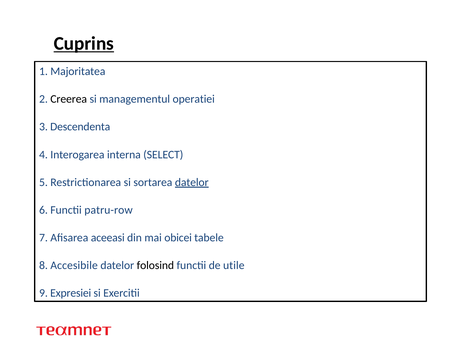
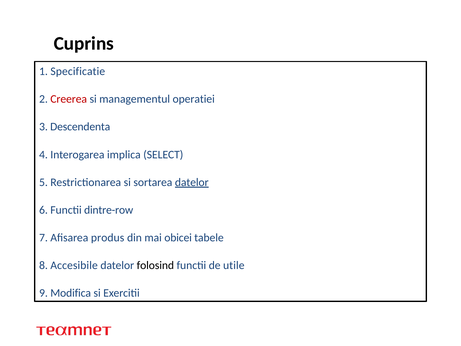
Cuprins underline: present -> none (84, 44)
Majoritatea: Majoritatea -> Specificatie (78, 71)
Creerea colour: black -> red (69, 99)
interna: interna -> implica (124, 154)
patru-row: patru-row -> dintre-row (109, 210)
aceeasi: aceeasi -> produs (108, 237)
Expresiei: Expresiei -> Modifica (71, 293)
